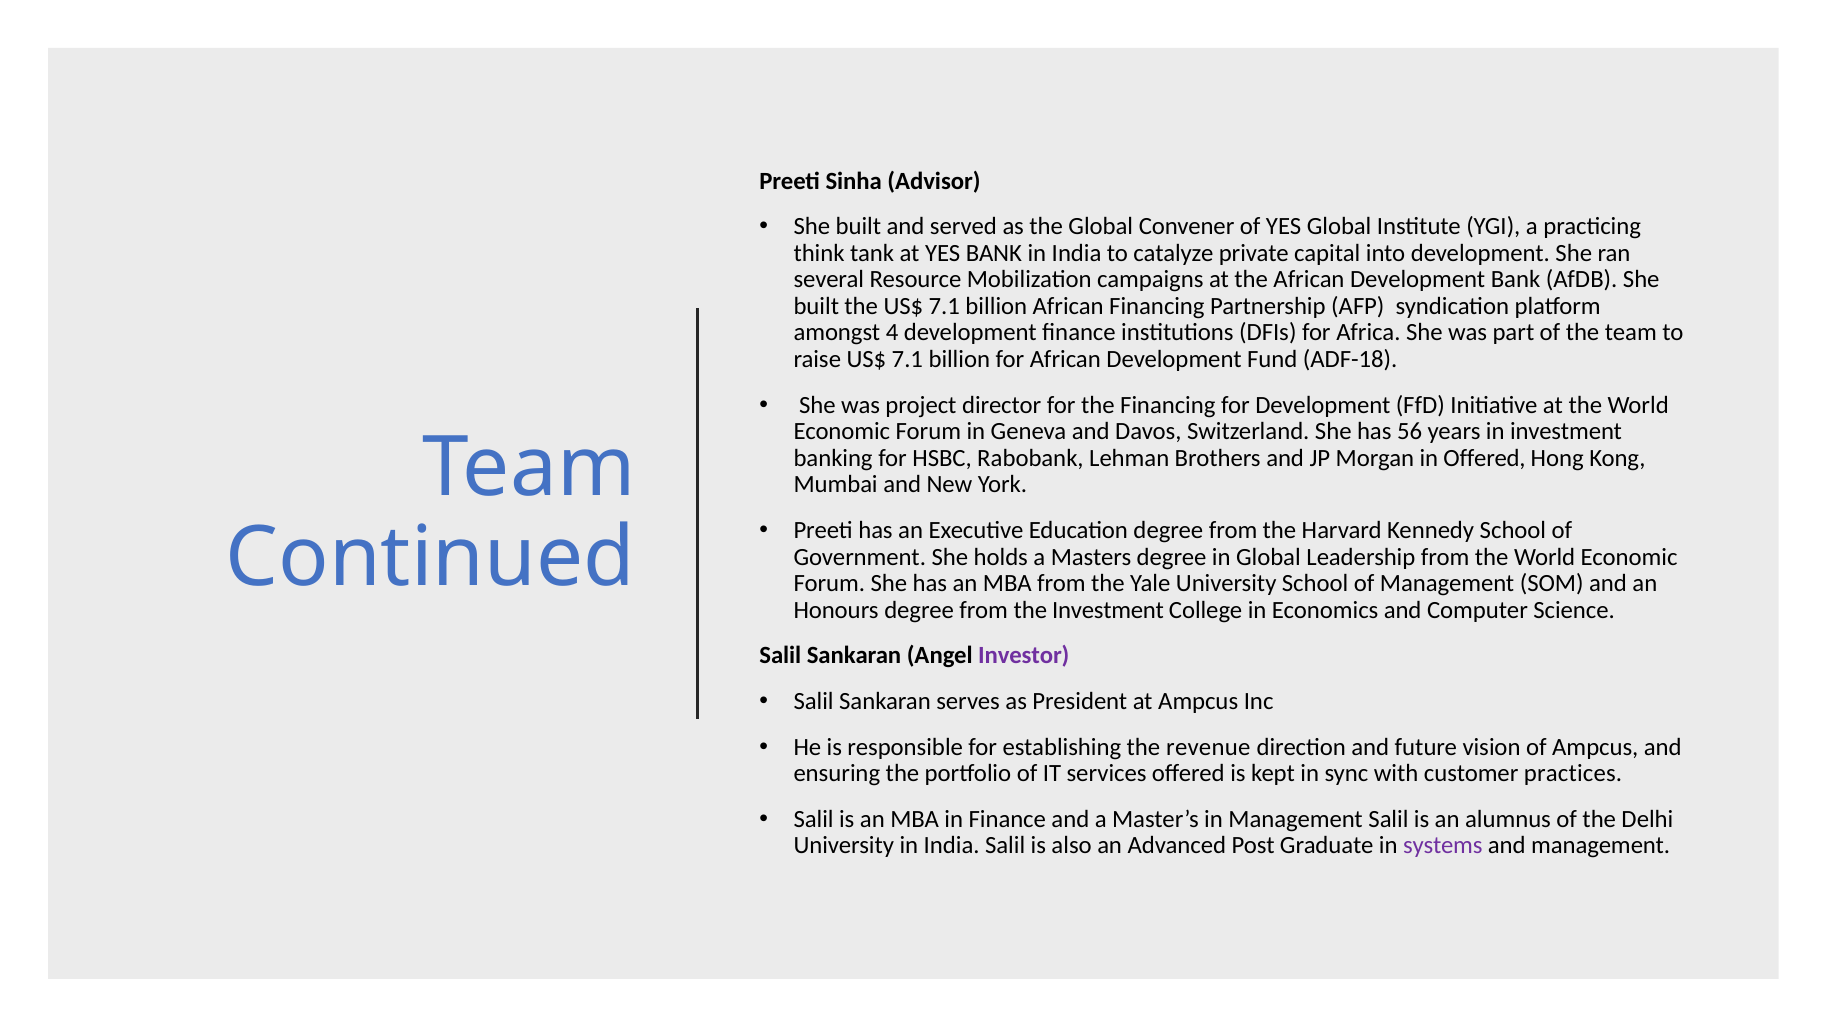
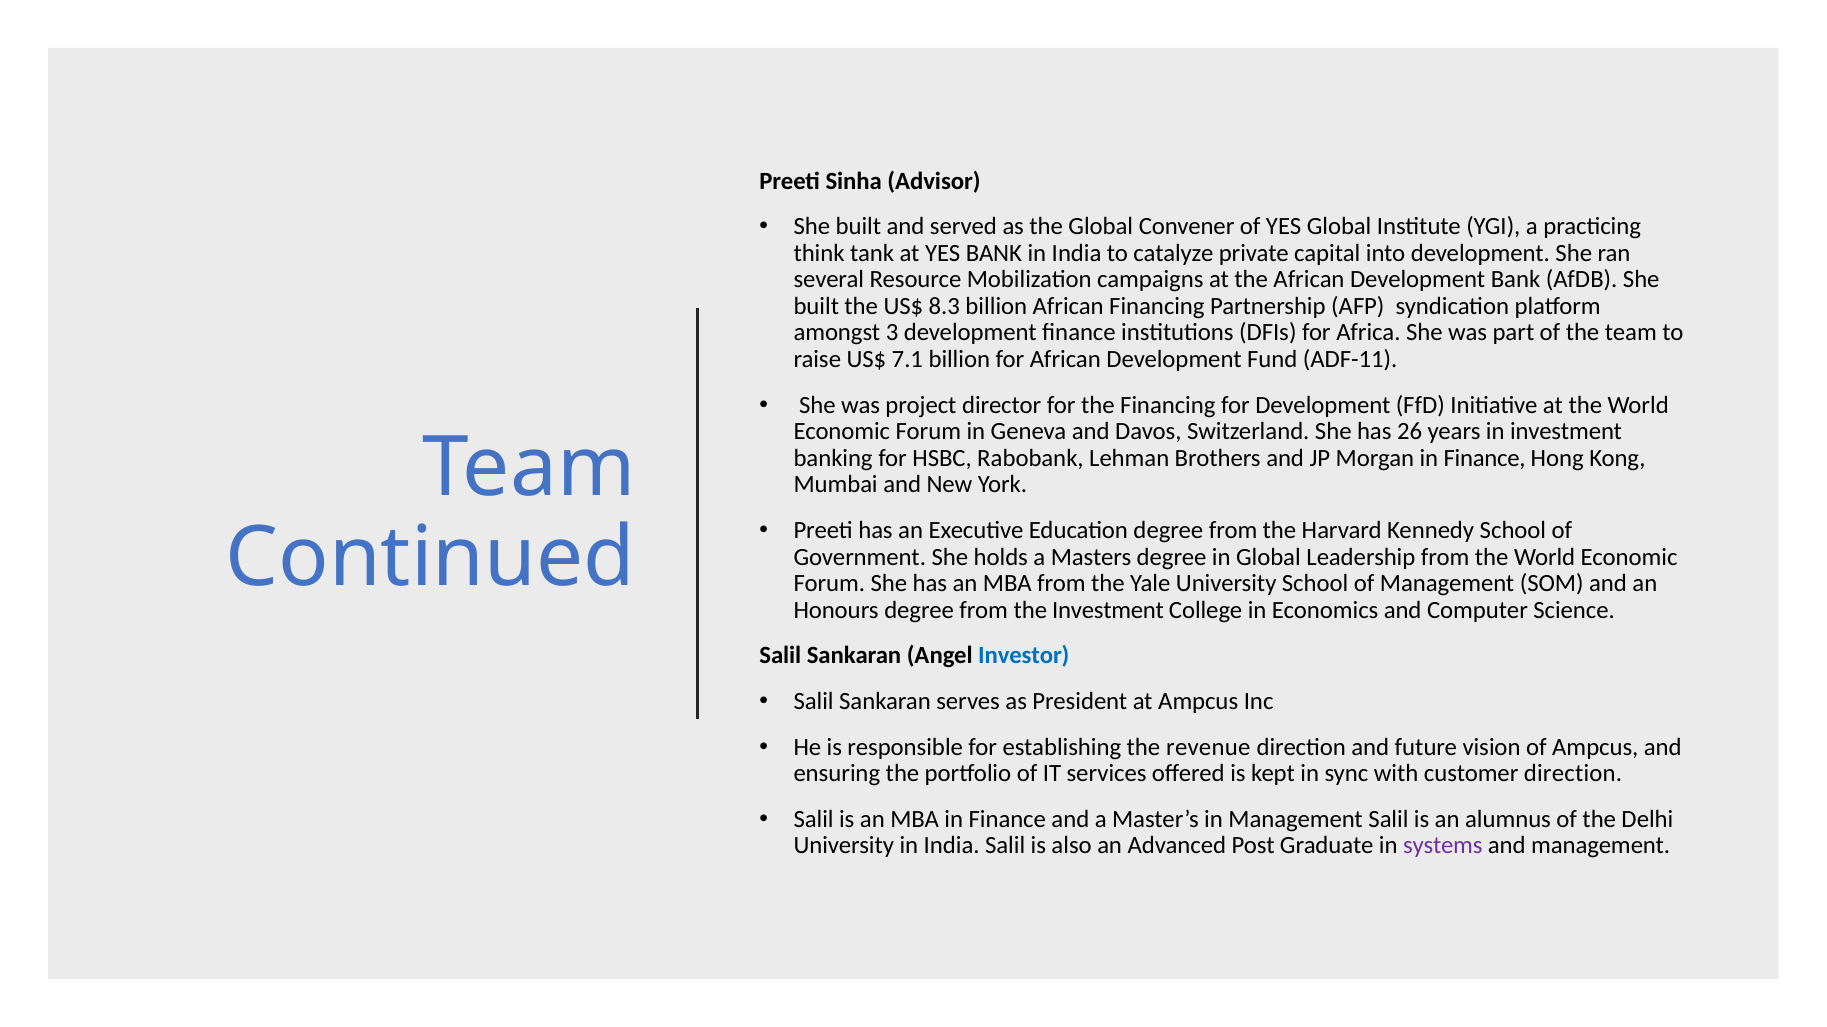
the US$ 7.1: 7.1 -> 8.3 (944, 306)
4: 4 -> 3 (892, 333)
ADF-18: ADF-18 -> ADF-11 (1350, 360)
56: 56 -> 26 (1410, 432)
Morgan in Offered: Offered -> Finance (1485, 458)
Investor colour: purple -> blue (1024, 656)
customer practices: practices -> direction (1573, 774)
